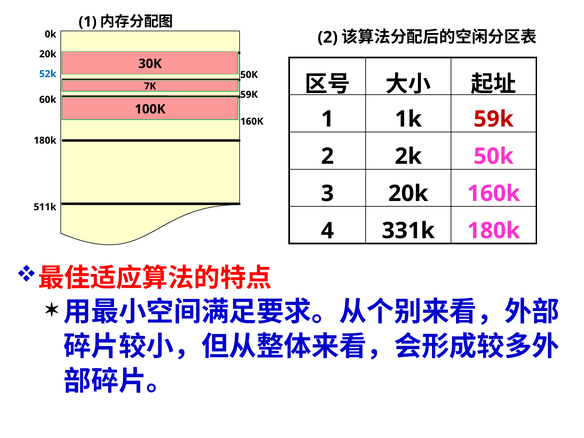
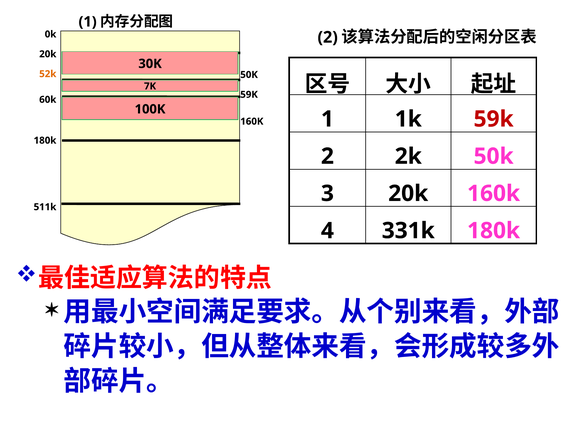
52k colour: blue -> orange (48, 74)
